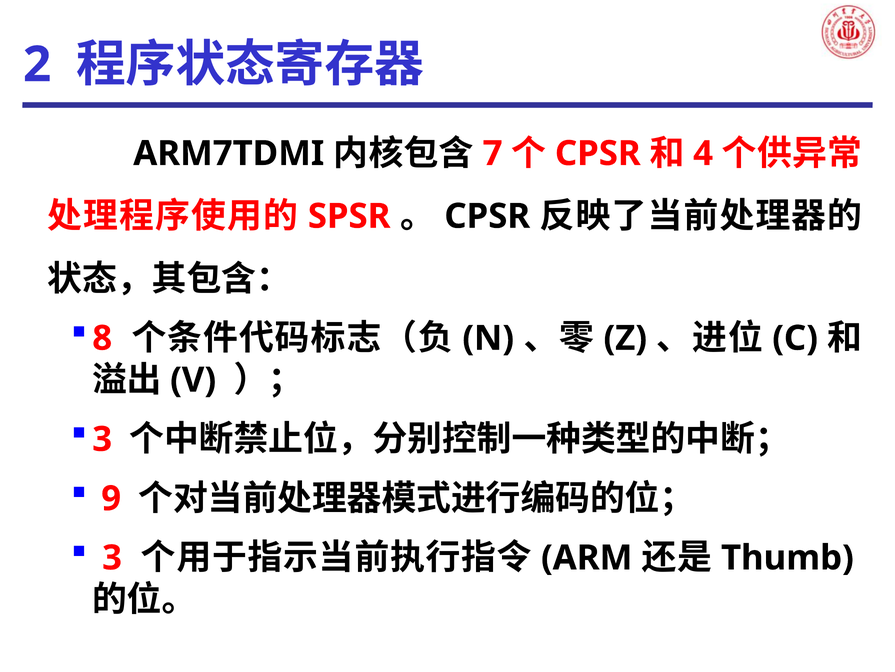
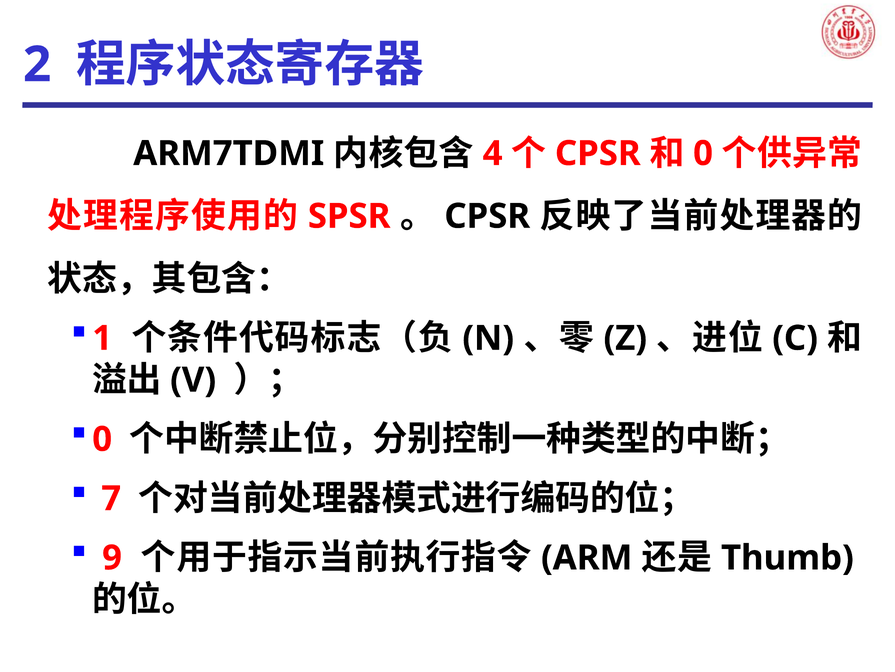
7: 7 -> 4 (493, 153)
4: 4 -> 0 (703, 153)
8: 8 -> 1 (102, 338)
3: 3 -> 0 (102, 439)
9: 9 -> 7 (111, 498)
3: 3 -> 9 (112, 557)
